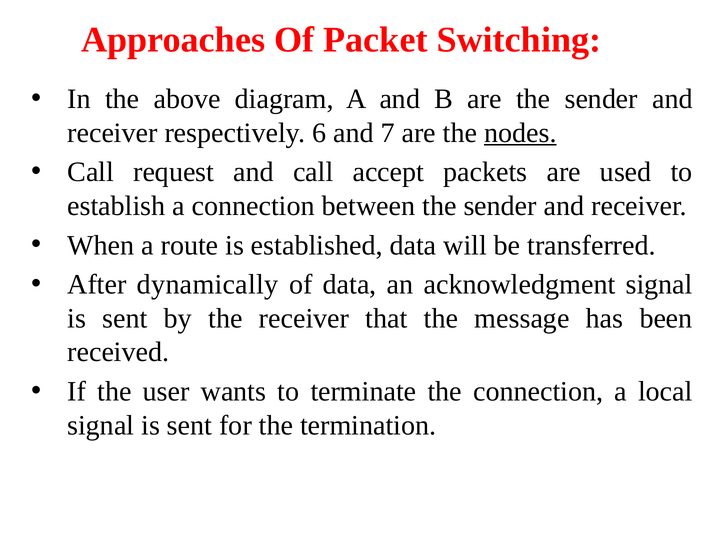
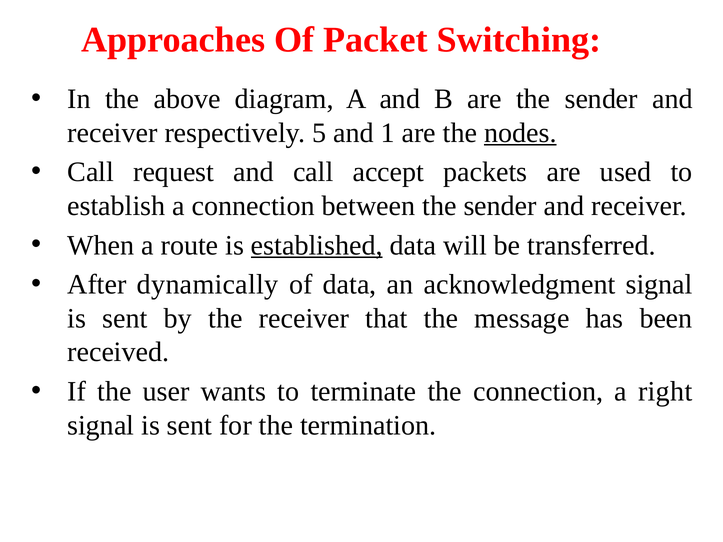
6: 6 -> 5 (319, 133)
7: 7 -> 1 (388, 133)
established underline: none -> present (317, 245)
local: local -> right (665, 392)
